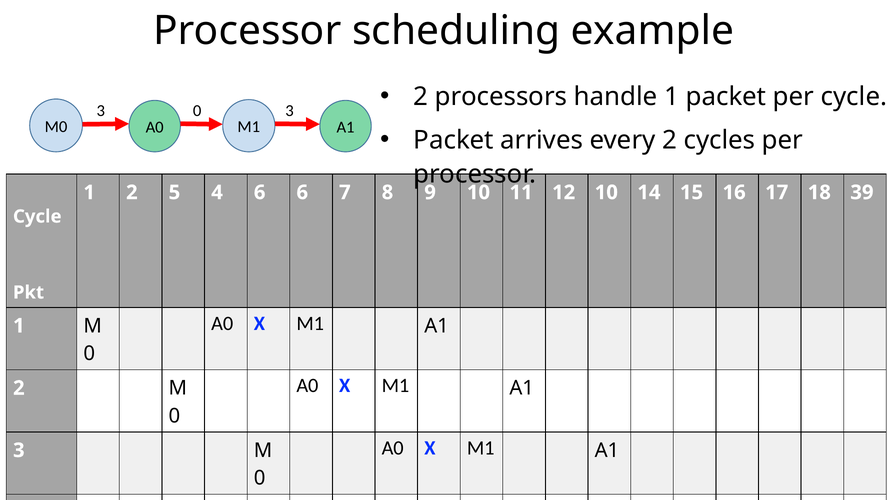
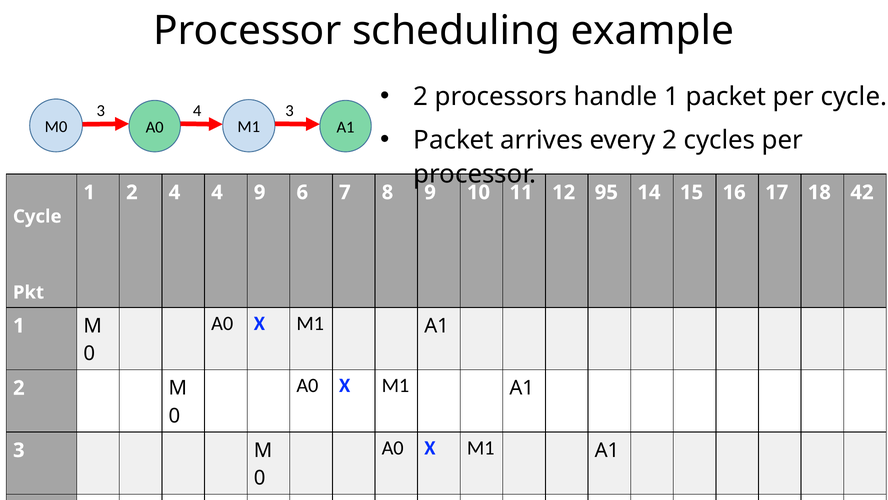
3 0: 0 -> 4 (197, 110)
2 5: 5 -> 4 (174, 192)
4 6: 6 -> 9 (260, 192)
12 10: 10 -> 95 (606, 192)
39: 39 -> 42 (862, 192)
